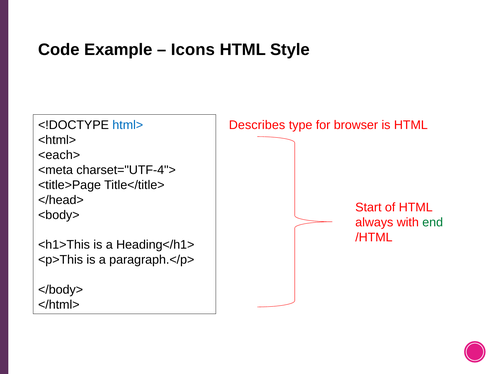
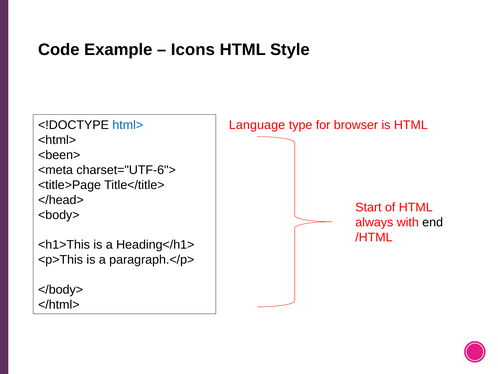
Describes: Describes -> Language (257, 125)
<each>: <each> -> <been> (59, 155)
charset="UTF-4">: charset="UTF-4"> -> charset="UTF-6"> (126, 170)
end colour: green -> black (433, 222)
